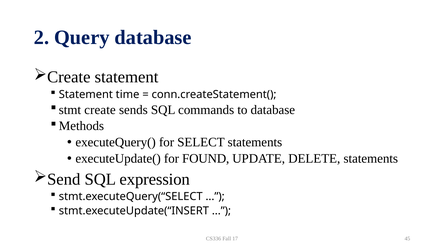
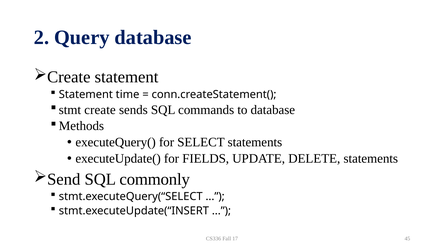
FOUND: FOUND -> FIELDS (206, 158)
expression: expression -> commonly (155, 179)
